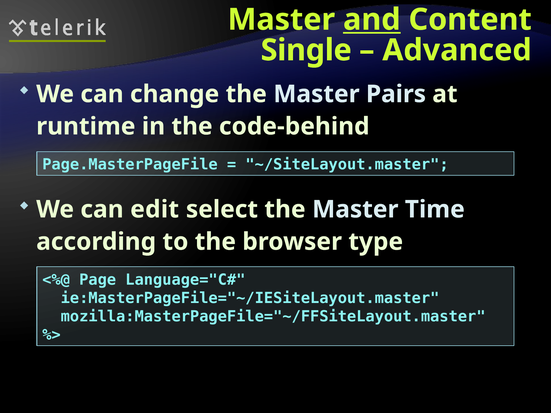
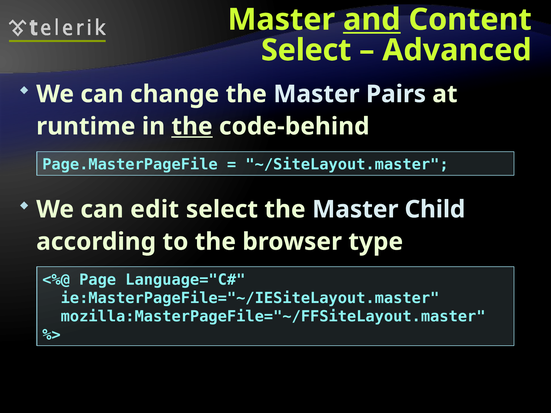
Single: Single -> Select (306, 50)
the underline: none -> present (192, 126)
Time: Time -> Child (435, 210)
